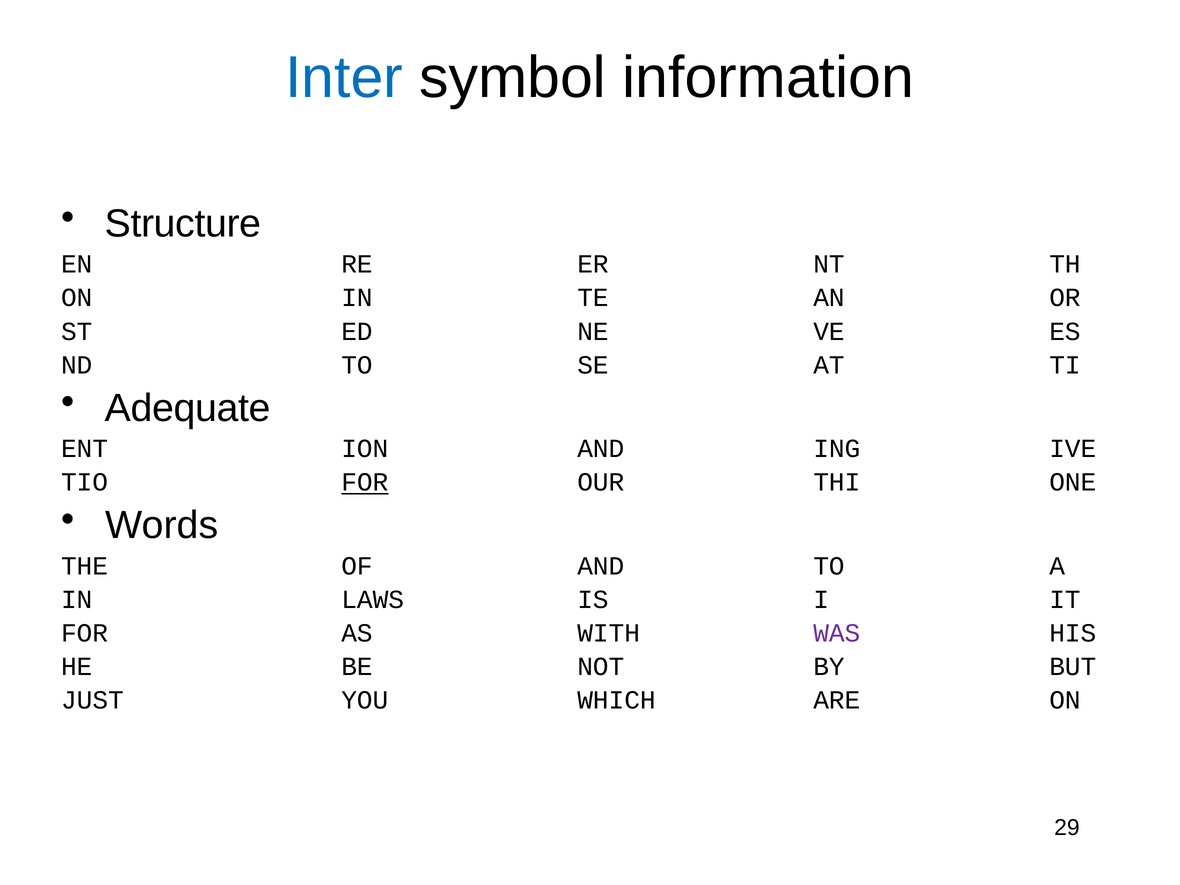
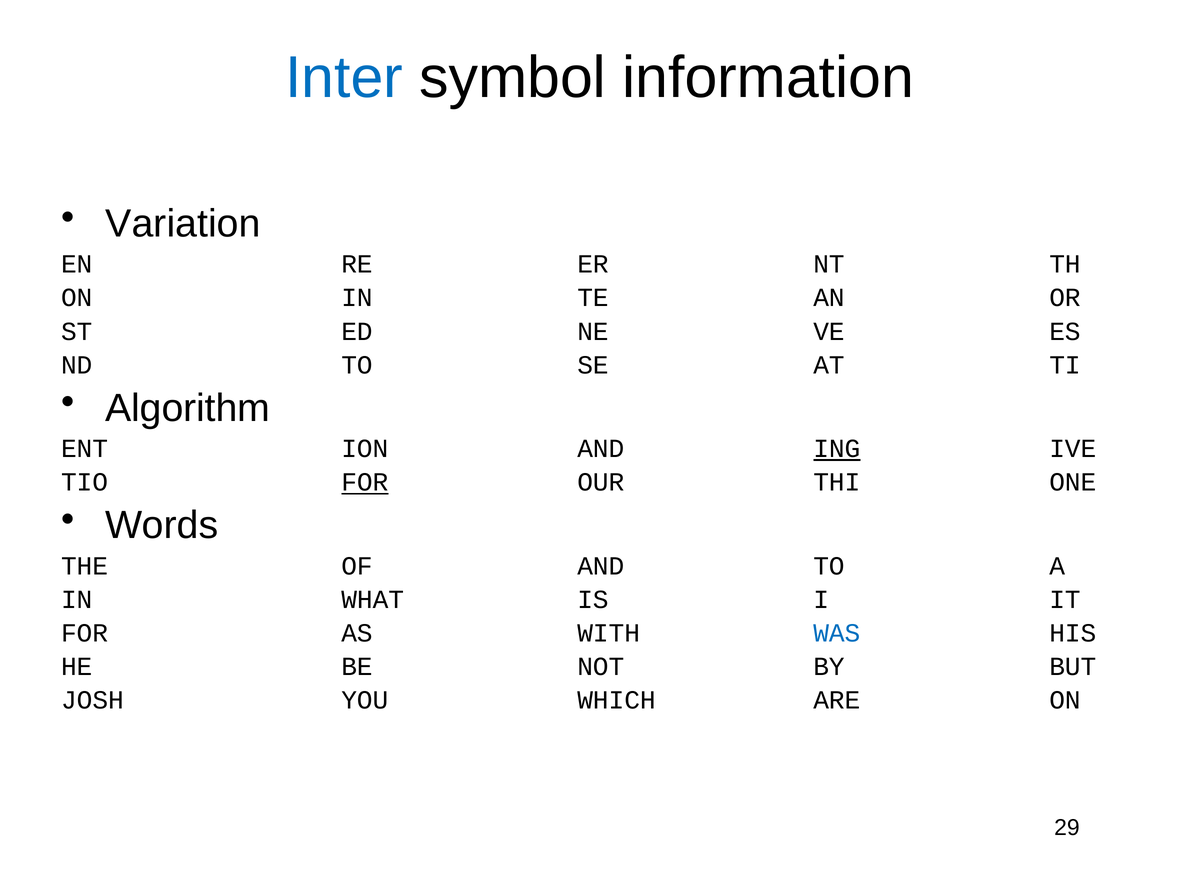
Structure: Structure -> Variation (183, 224)
Adequate: Adequate -> Algorithm (188, 408)
ING underline: none -> present (837, 449)
LAWS: LAWS -> WHAT (373, 600)
WAS colour: purple -> blue (837, 633)
JUST: JUST -> JOSH (92, 700)
